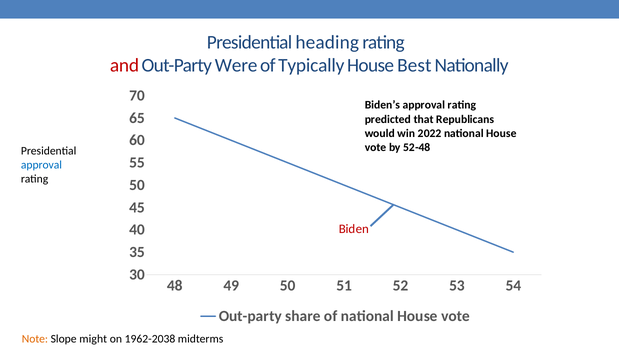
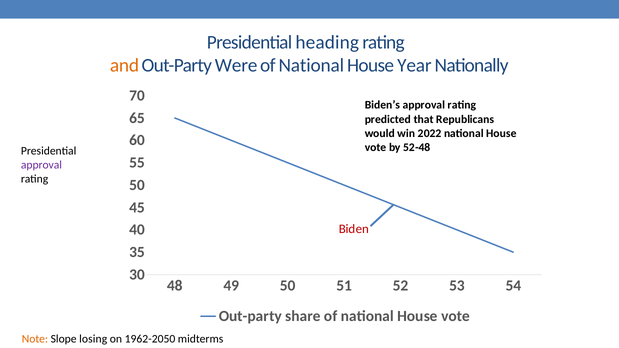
and colour: red -> orange (124, 66)
Typically: Typically -> National (311, 66)
Best: Best -> Year (414, 66)
approval colour: blue -> purple (41, 165)
might: might -> losing (93, 339)
1962-2038: 1962-2038 -> 1962-2050 (150, 339)
